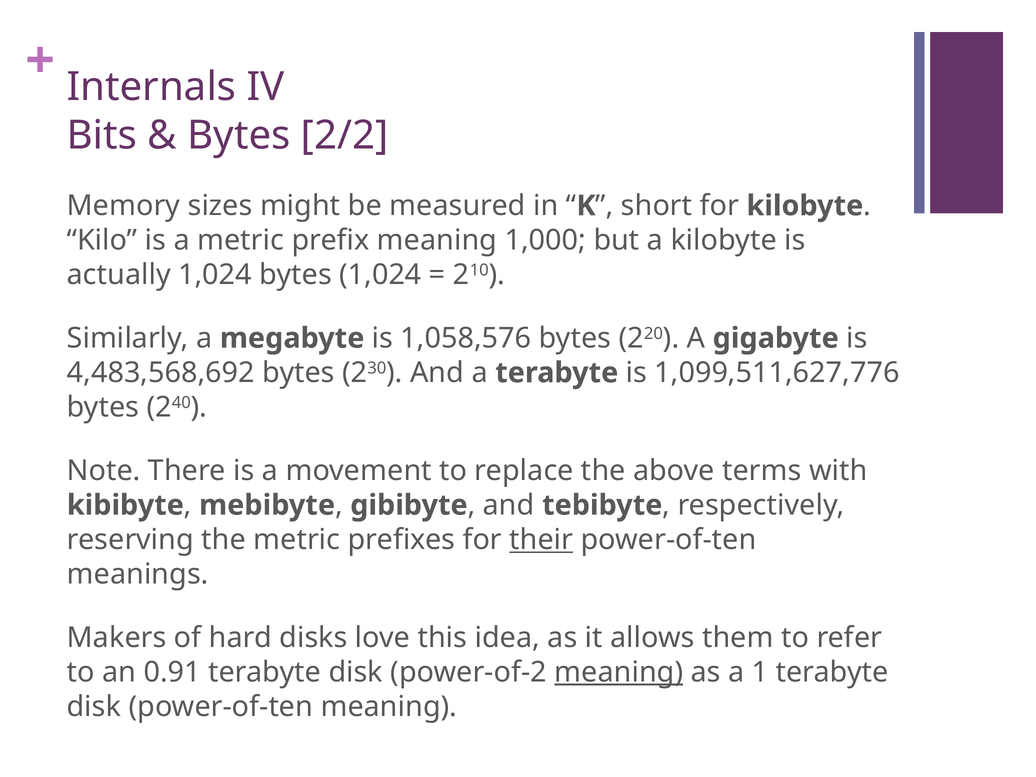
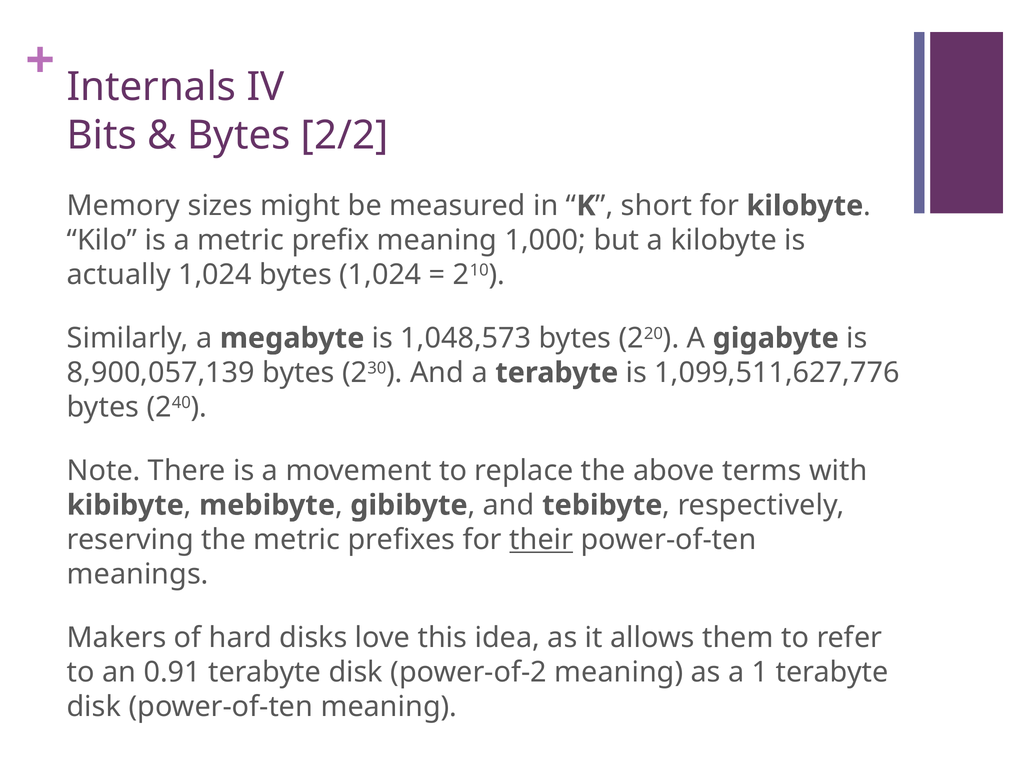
1,058,576: 1,058,576 -> 1,048,573 (466, 338)
4,483,568,692: 4,483,568,692 -> 8,900,057,139 (161, 373)
meaning underline: present -> none (619, 672)
